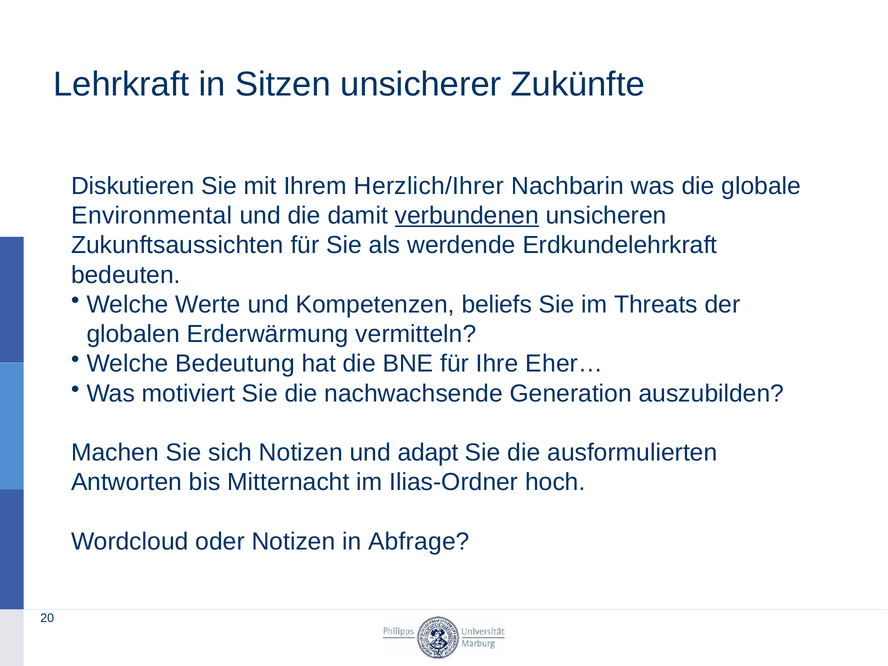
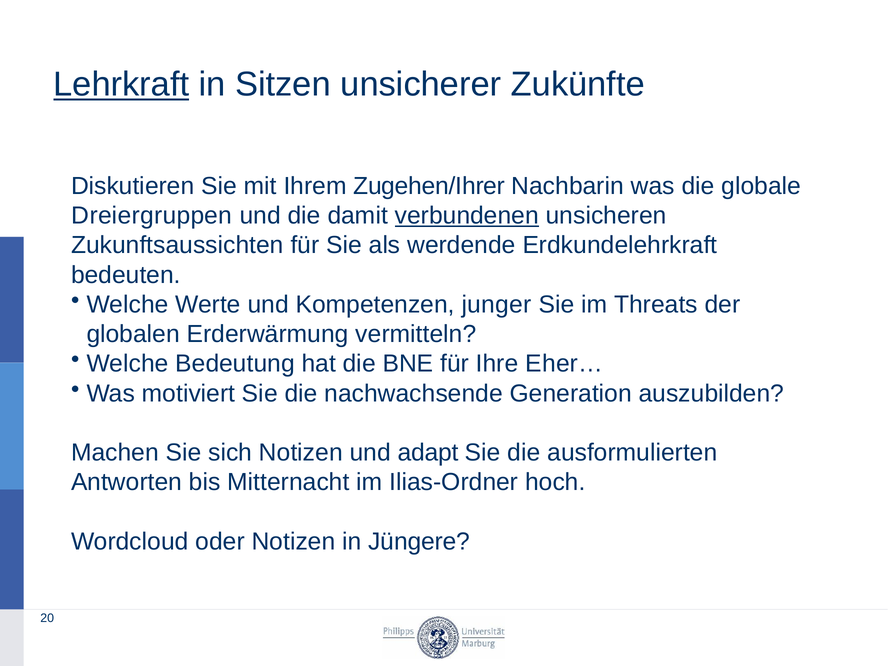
Lehrkraft underline: none -> present (121, 85)
Herzlich/Ihrer: Herzlich/Ihrer -> Zugehen/Ihrer (429, 186)
Environmental: Environmental -> Dreiergruppen (152, 216)
beliefs: beliefs -> junger (497, 305)
Abfrage: Abfrage -> Jüngere (419, 541)
